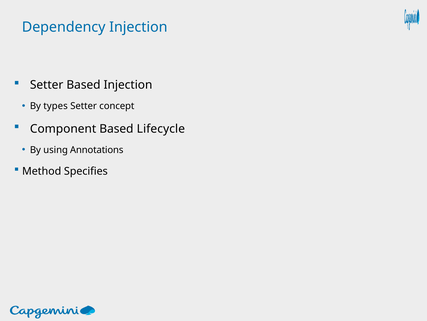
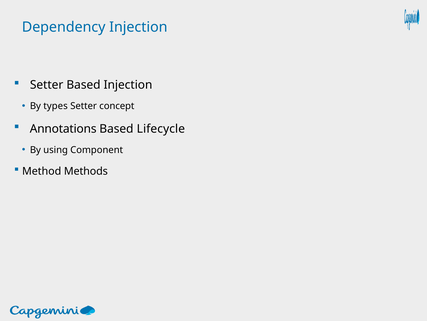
Component: Component -> Annotations (63, 129)
Annotations: Annotations -> Component (97, 150)
Specifies: Specifies -> Methods (86, 171)
